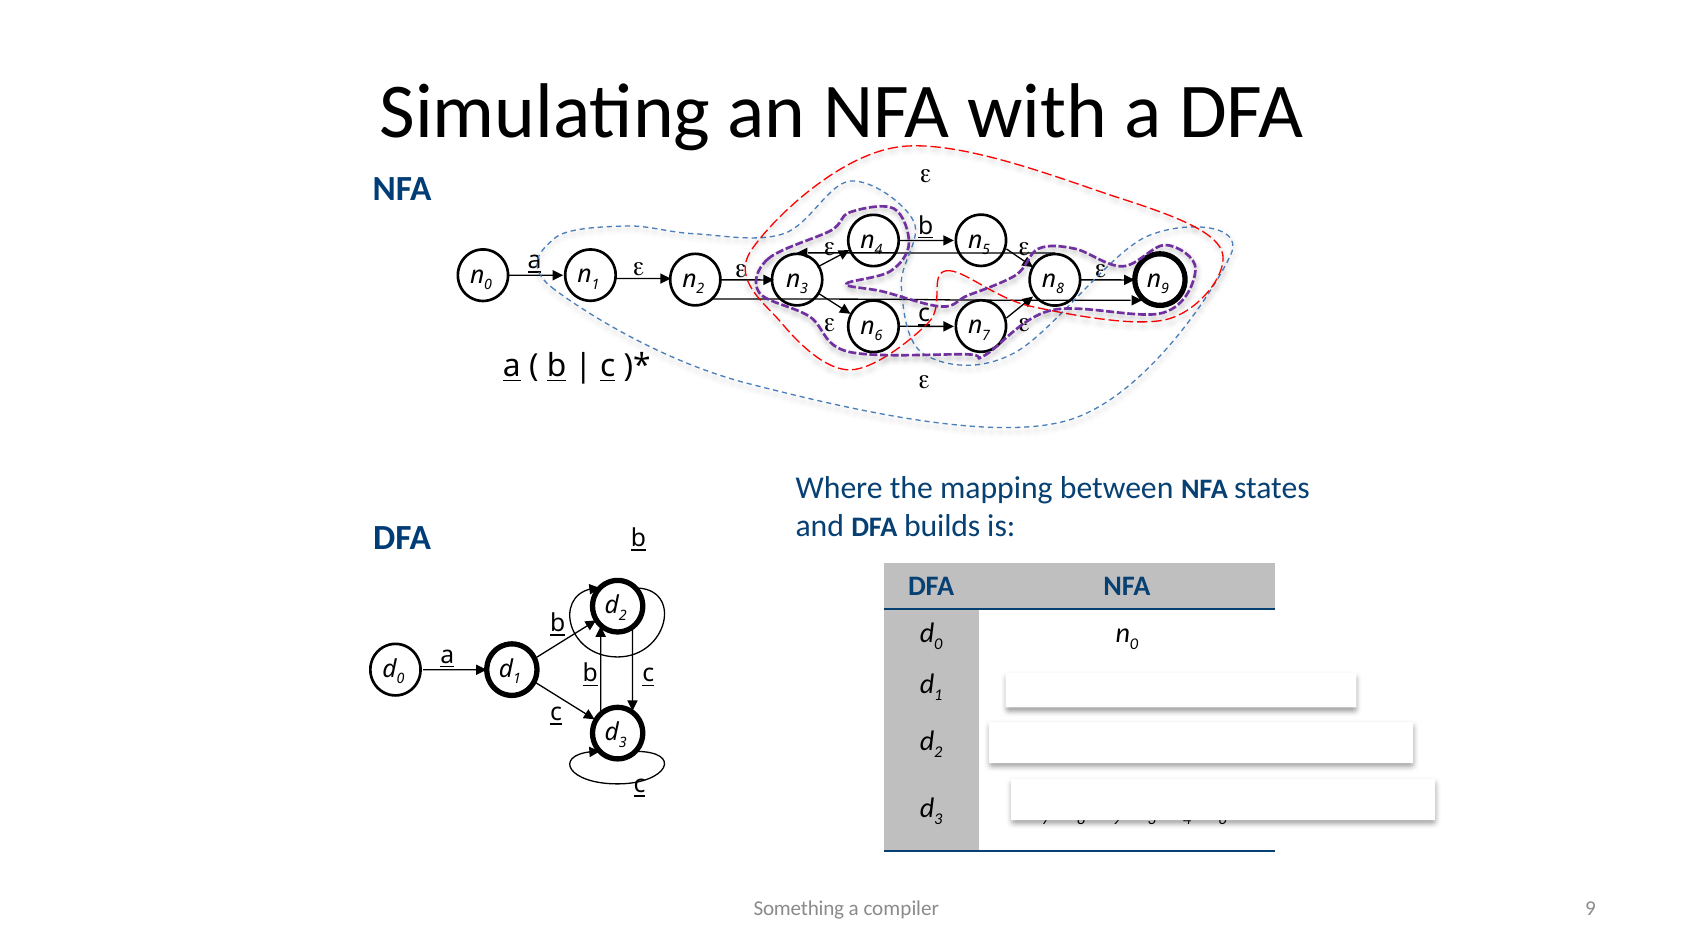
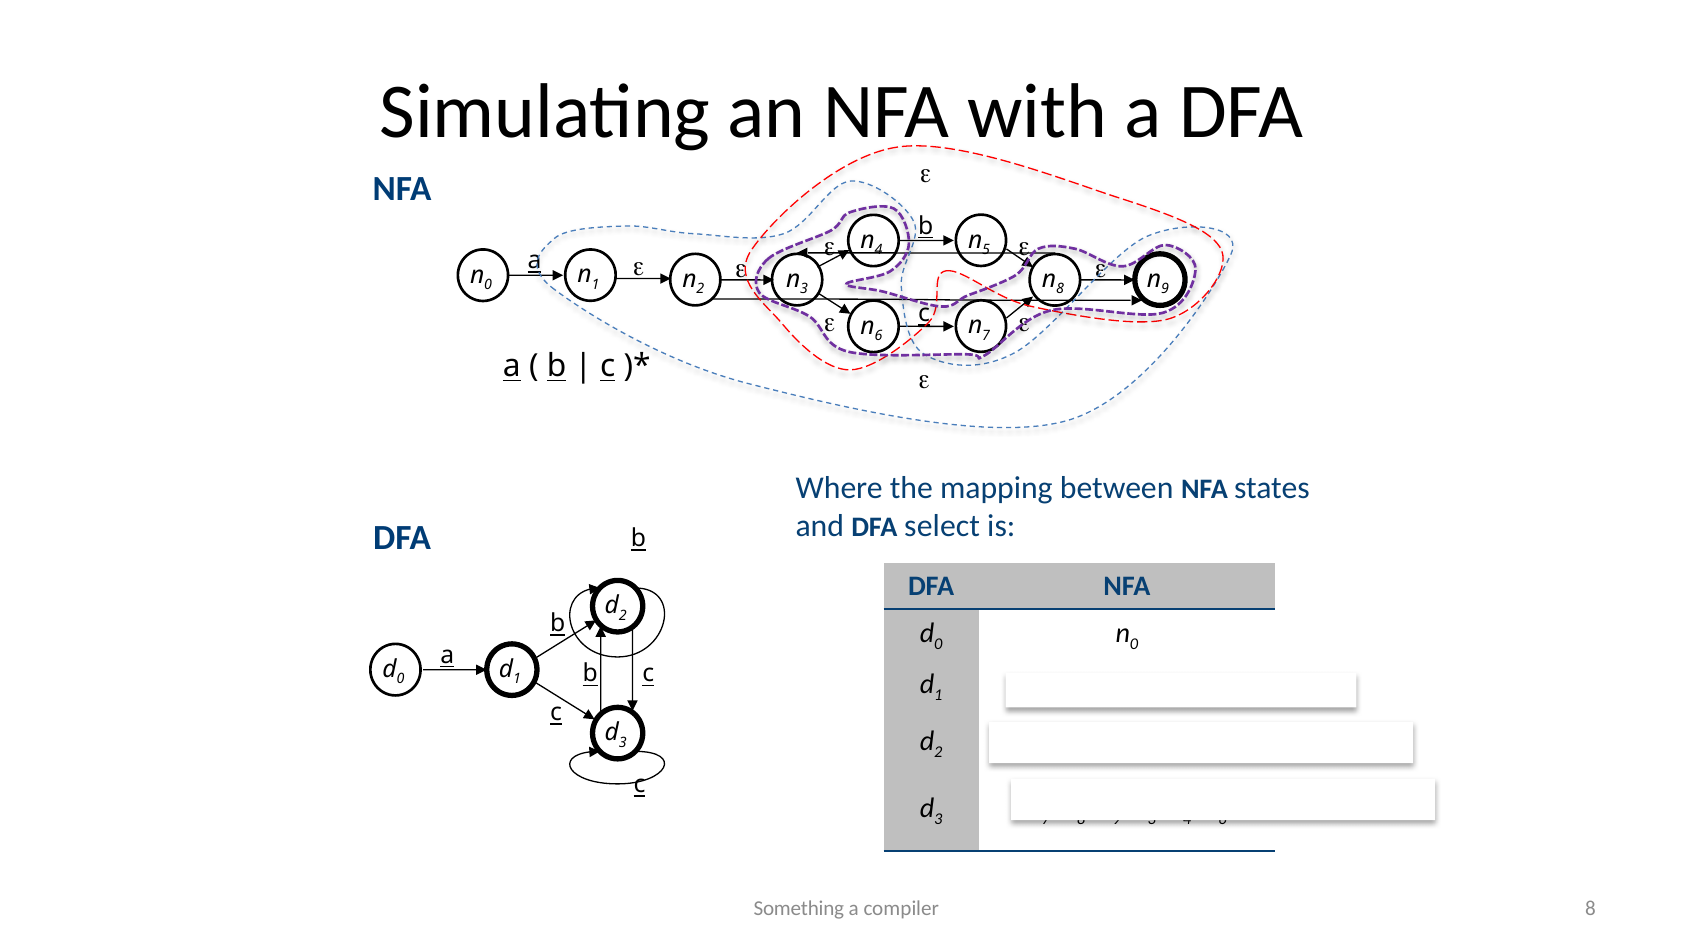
builds: builds -> select (942, 526)
compiler 9: 9 -> 8 (1590, 909)
